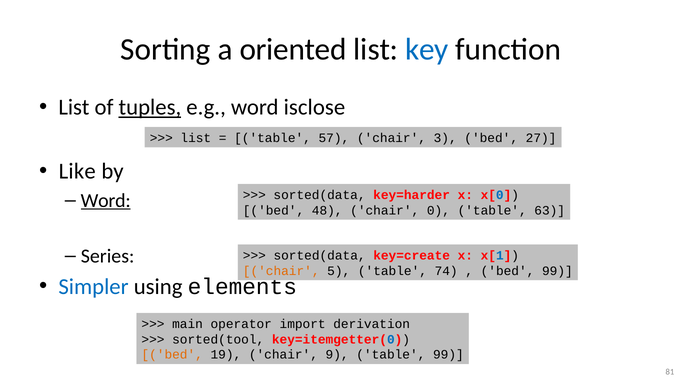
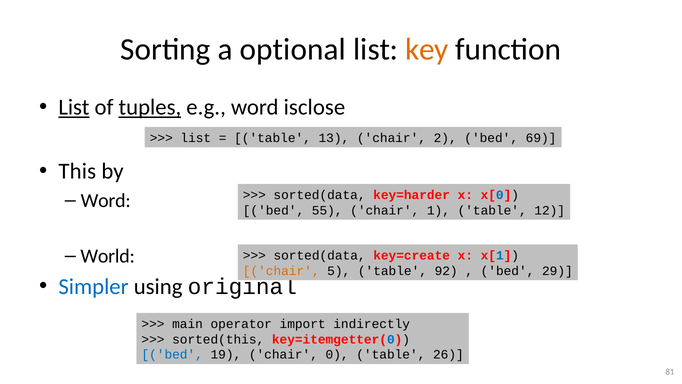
oriented: oriented -> optional (293, 50)
key colour: blue -> orange (427, 50)
List underline: none -> present (74, 107)
57: 57 -> 13 (334, 138)
3: 3 -> 2 (445, 138)
27: 27 -> 69 (541, 138)
Like: Like -> This (77, 171)
Word underline: present -> none (106, 200)
48: 48 -> 55 (327, 210)
0: 0 -> 1 (438, 210)
63: 63 -> 12 (550, 210)
Series: Series -> World (108, 256)
74: 74 -> 92 (446, 271)
bed 99: 99 -> 29 (557, 271)
elements: elements -> original (242, 286)
derivation: derivation -> indirectly (372, 324)
sorted(tool: sorted(tool -> sorted(this (218, 339)
bed colour: orange -> blue (172, 354)
9: 9 -> 0 (337, 354)
table 99: 99 -> 26 (448, 354)
